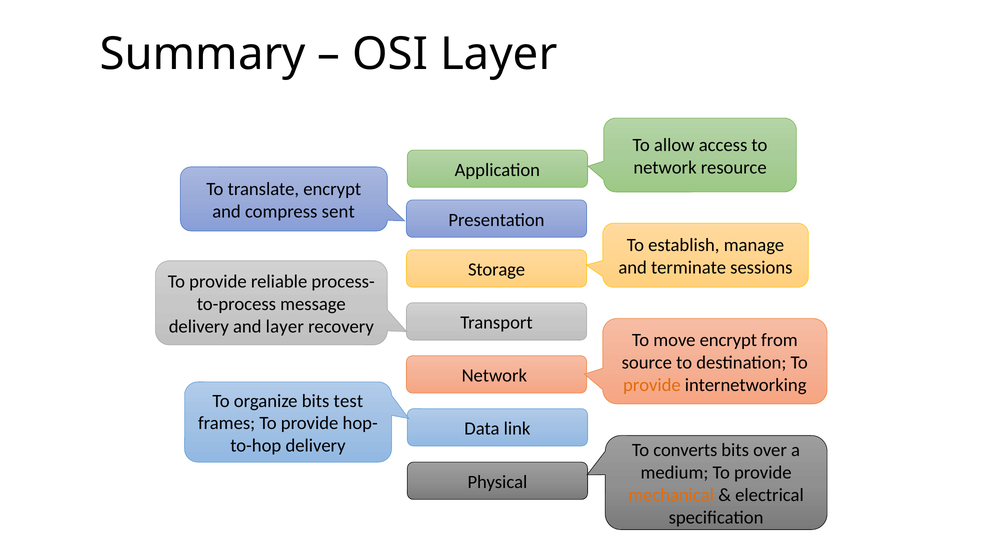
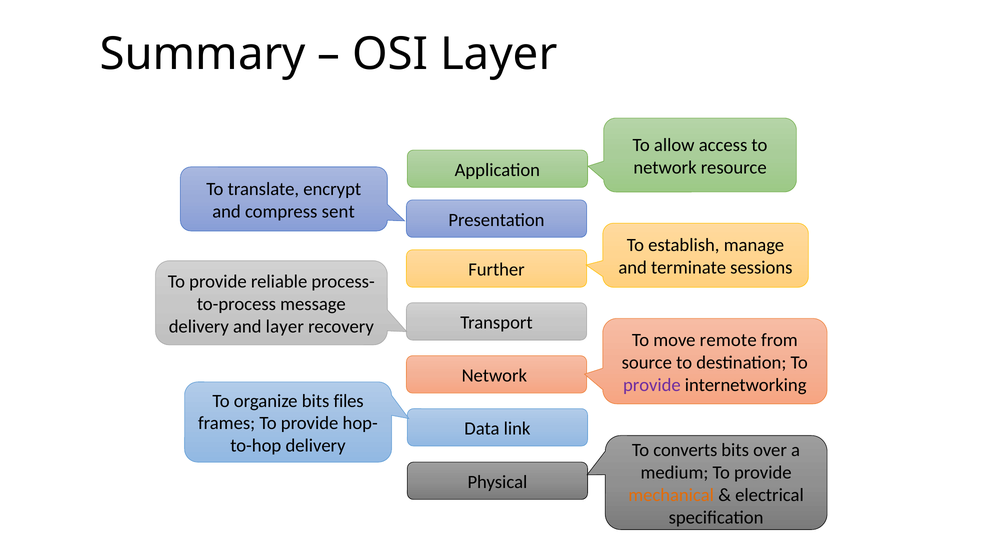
Storage: Storage -> Further (496, 270)
move encrypt: encrypt -> remote (728, 340)
provide colour: orange -> purple (652, 385)
test: test -> files (349, 401)
